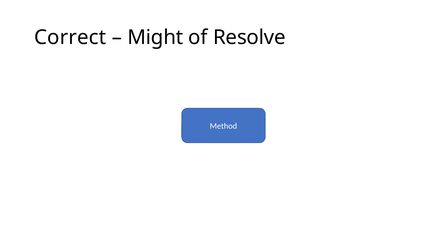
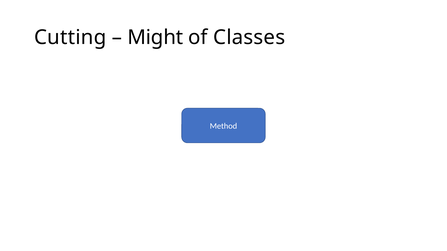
Correct: Correct -> Cutting (70, 38)
Resolve: Resolve -> Classes (249, 38)
